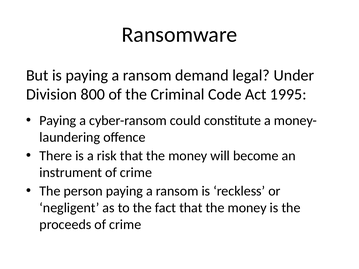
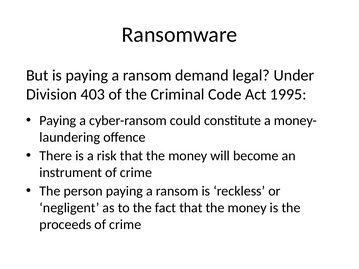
800: 800 -> 403 (93, 94)
